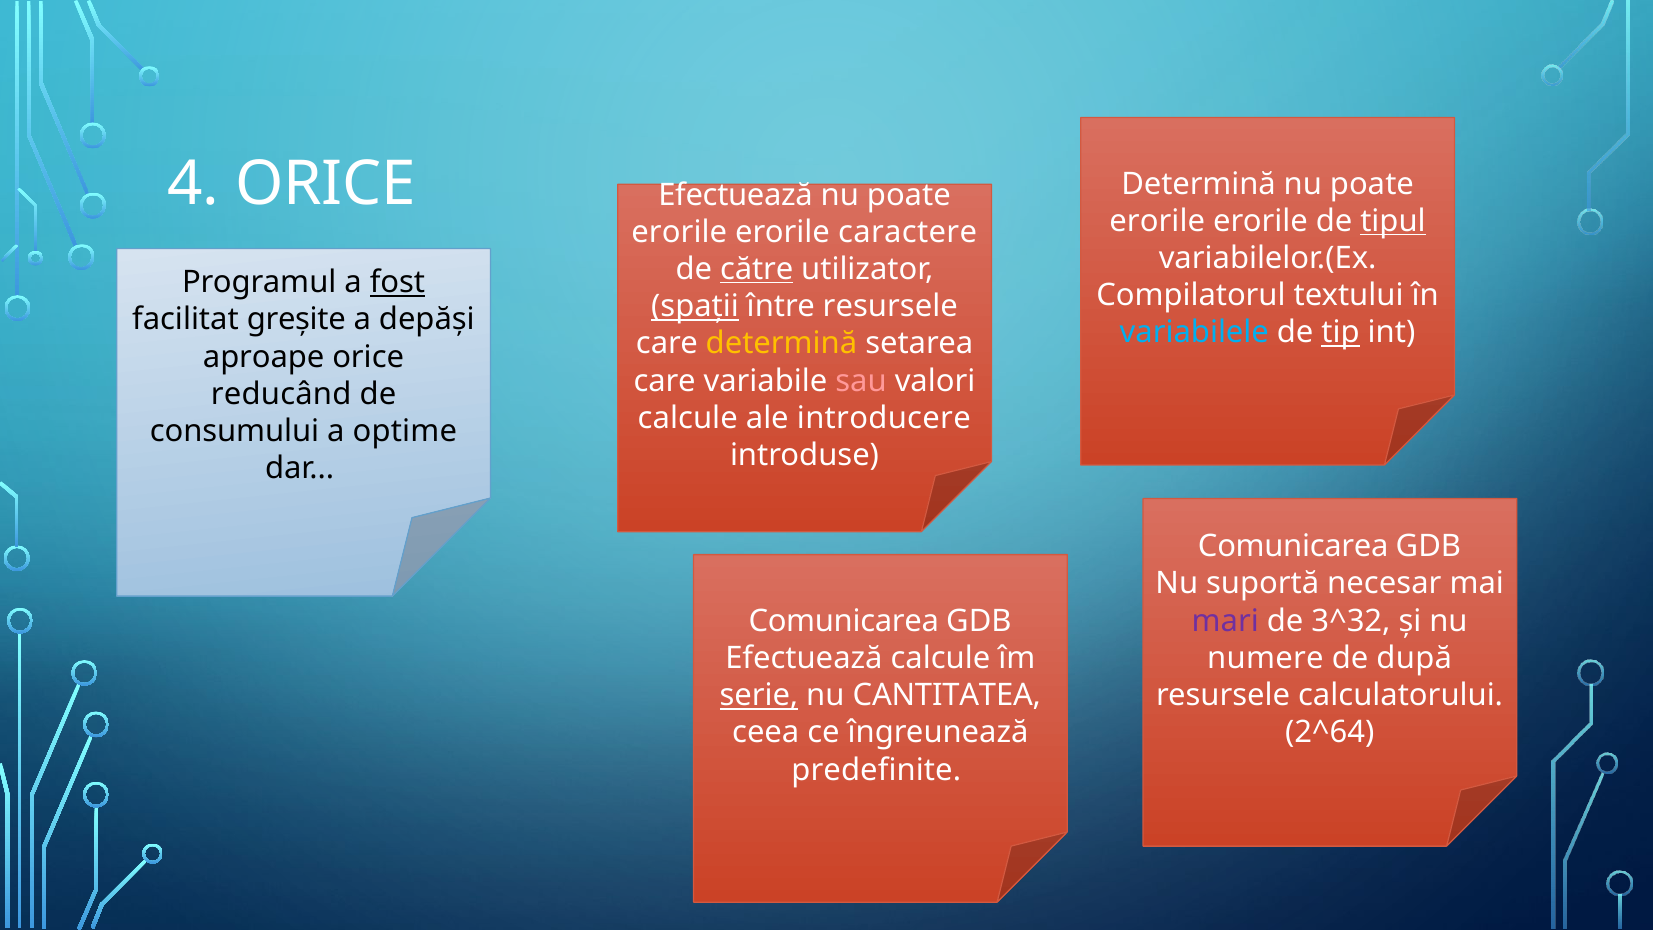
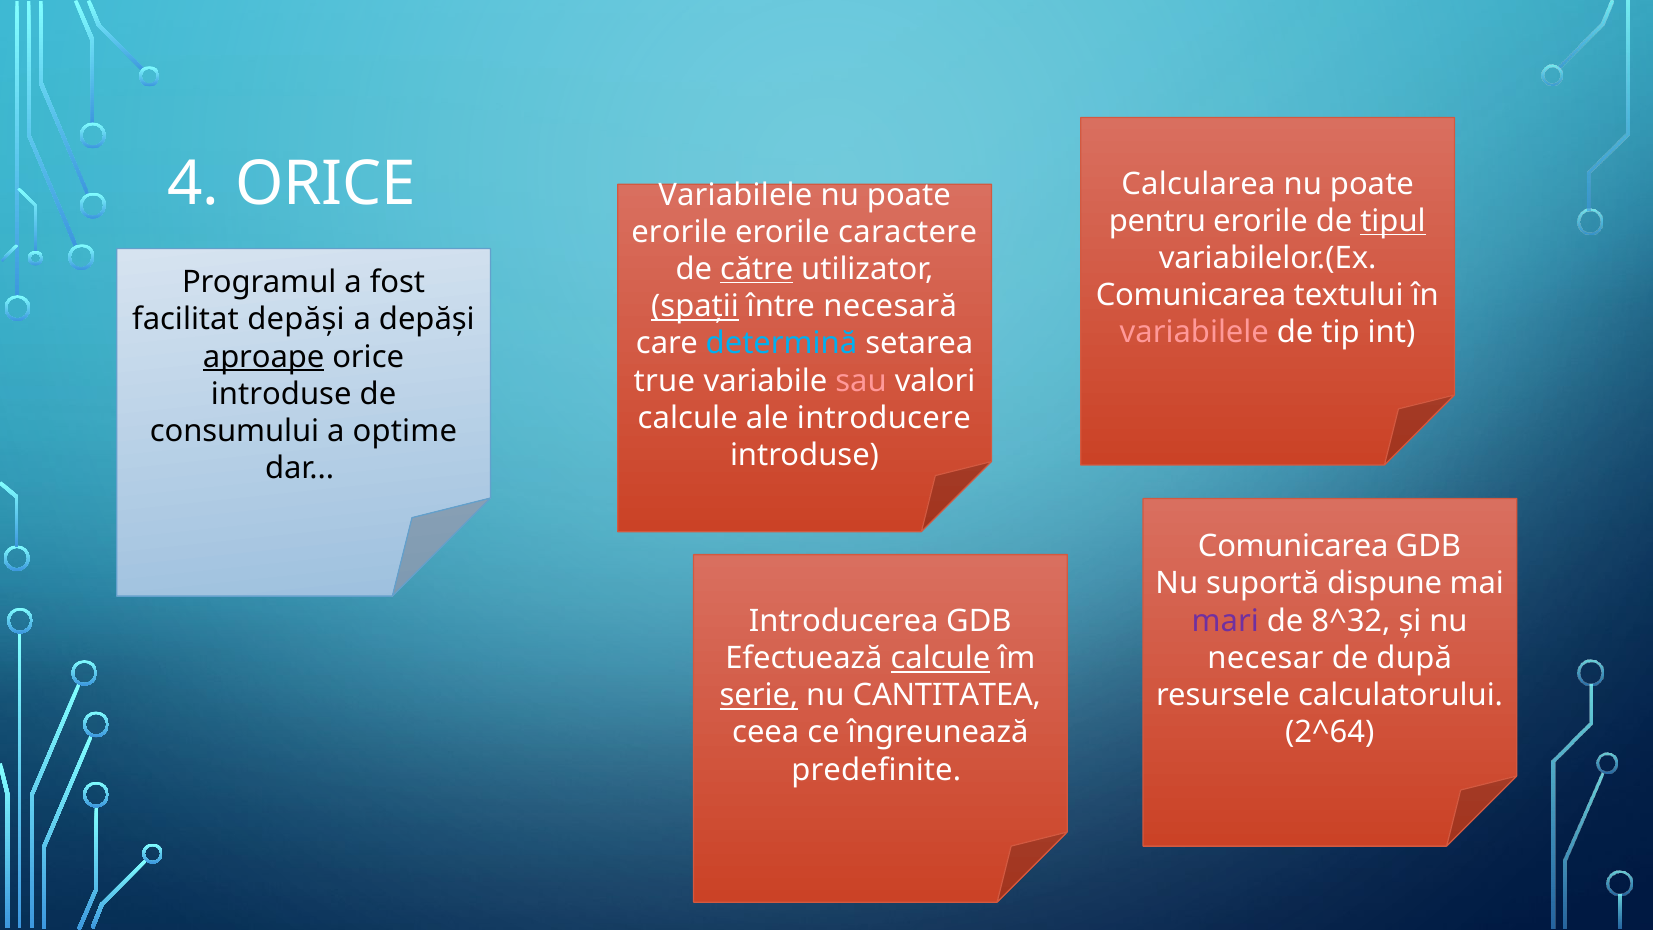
Determină: Determină -> Calcularea (1198, 184)
Efectuează: Efectuează -> Variabilele (735, 195)
erorile: erorile -> pentru (1157, 221)
fost underline: present -> none (397, 282)
Compilatorul: Compilatorul -> Comunicarea (1191, 295)
între resursele: resursele -> necesară (890, 306)
facilitat greșite: greșite -> depăși (296, 320)
variabilele colour: light blue -> pink (1194, 333)
tip underline: present -> none (1341, 333)
determină colour: yellow -> light blue (781, 344)
aproape underline: none -> present (264, 357)
care: care -> true (664, 381)
reducând: reducând -> introduse (281, 394)
necesar: necesar -> dispune (1385, 584)
3^32: 3^32 -> 8^32 (1351, 621)
Comunicarea: Comunicarea -> Introducerea (844, 621)
numere: numere -> necesar (1265, 658)
calcule underline: none -> present (940, 658)
